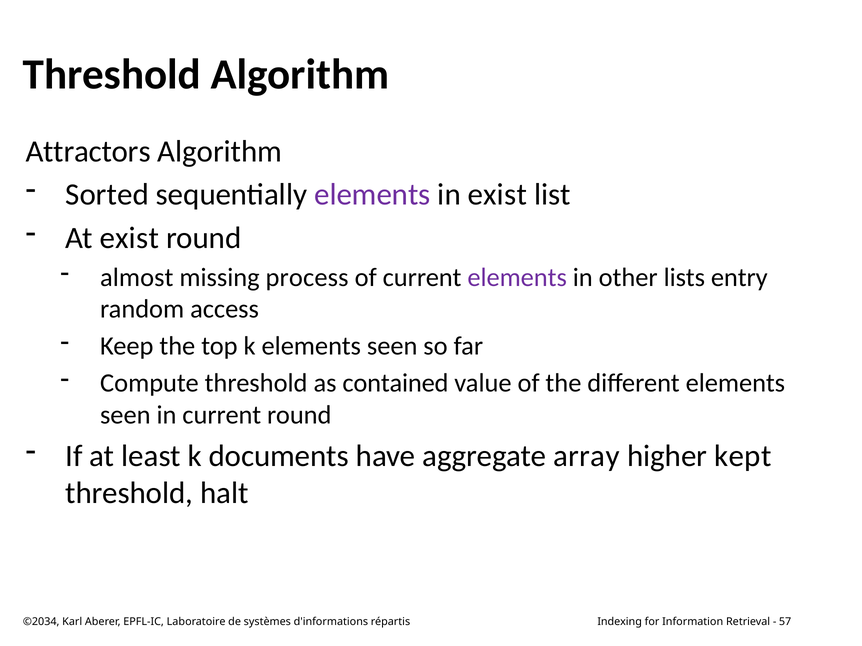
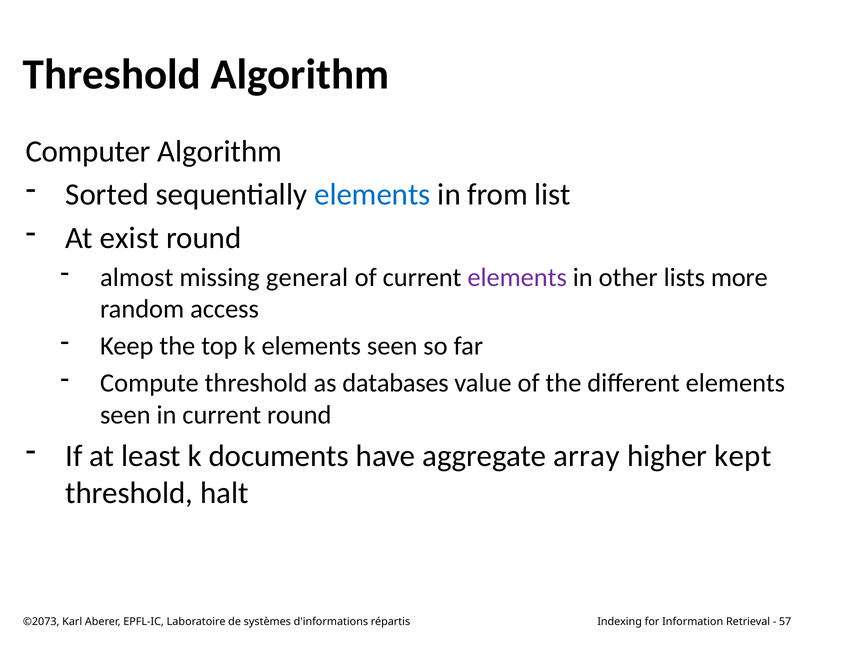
Attractors: Attractors -> Computer (88, 151)
elements colour: purple -> blue (372, 195)
in exist: exist -> from (498, 195)
process: process -> general (307, 278)
entry: entry -> more (739, 278)
contained: contained -> databases (395, 384)
©2034: ©2034 -> ©2073 (41, 622)
